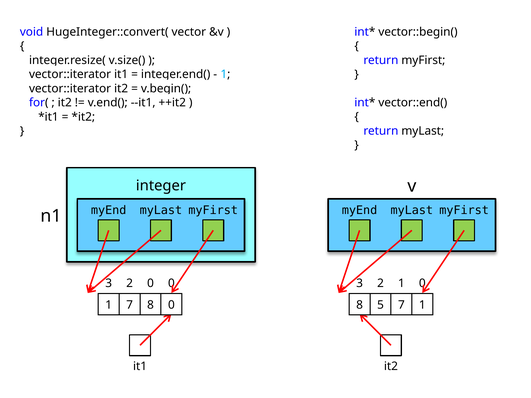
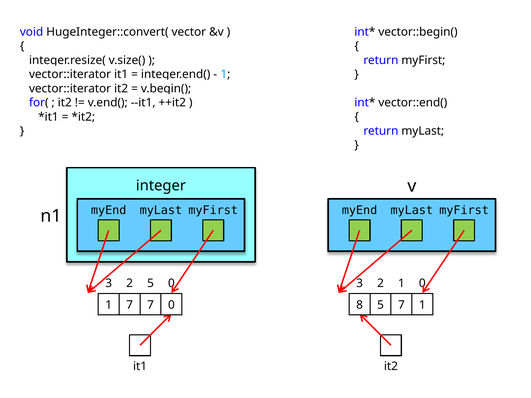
2 0: 0 -> 5 (151, 284)
7 8: 8 -> 7 (151, 305)
